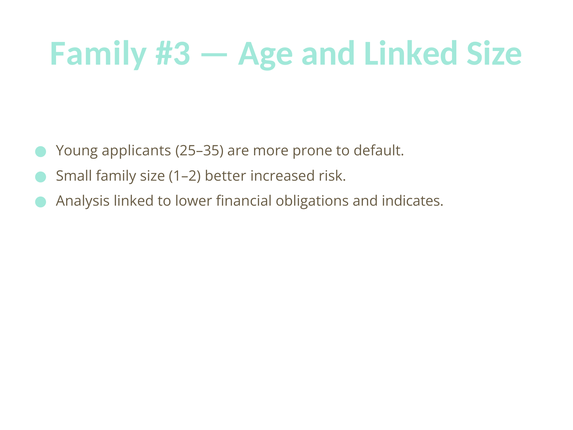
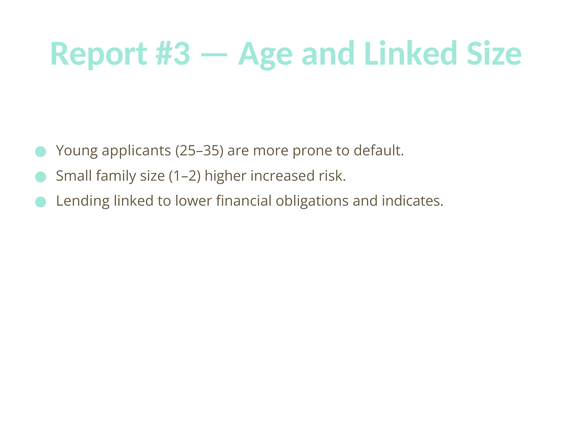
Family: Family -> Report (99, 53)
better: better -> higher (226, 176)
Analysis: Analysis -> Lending (83, 201)
